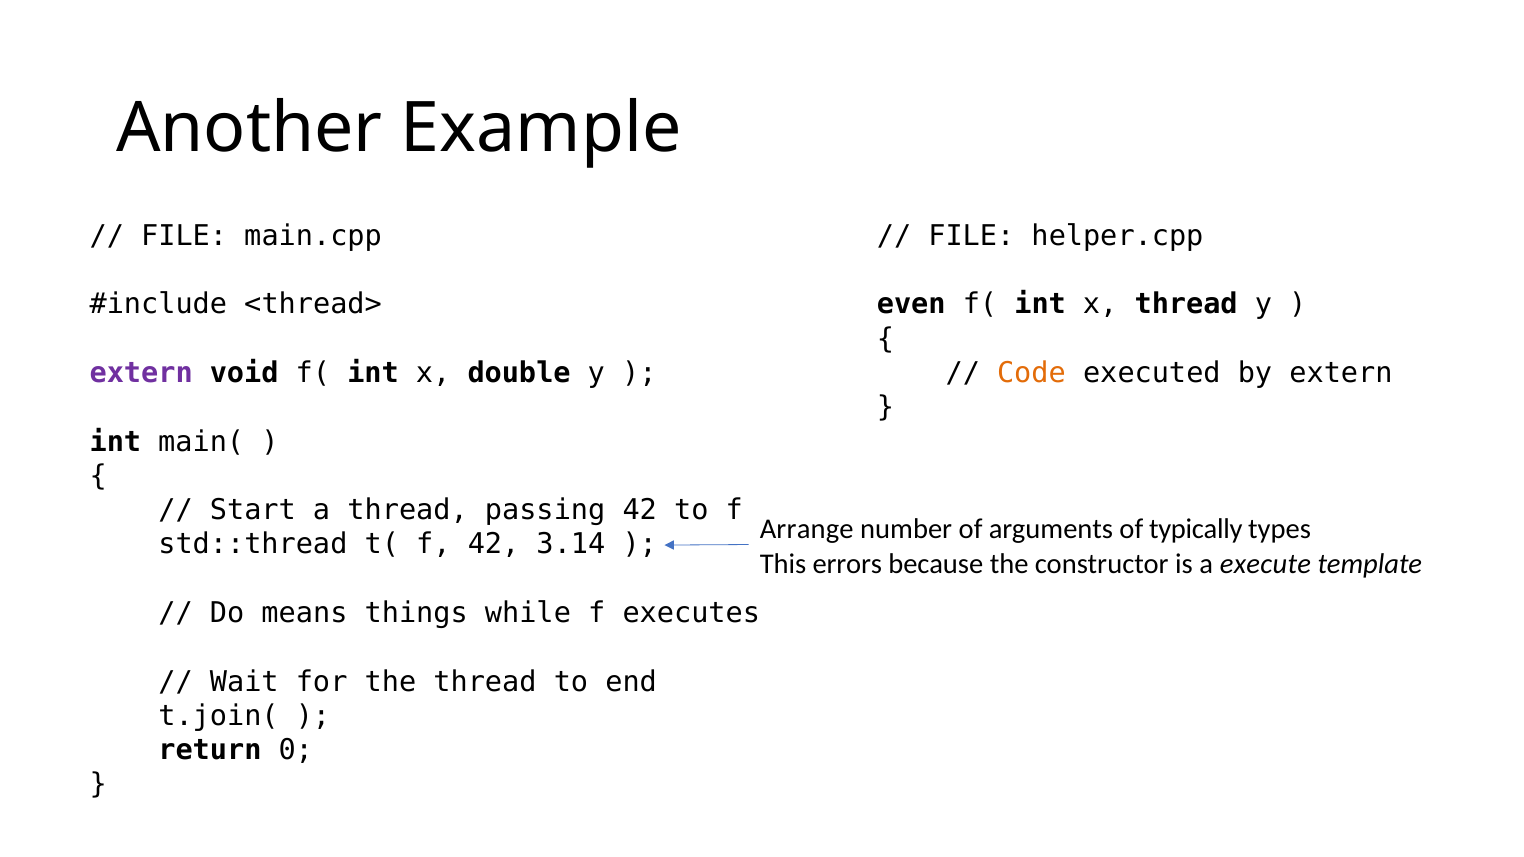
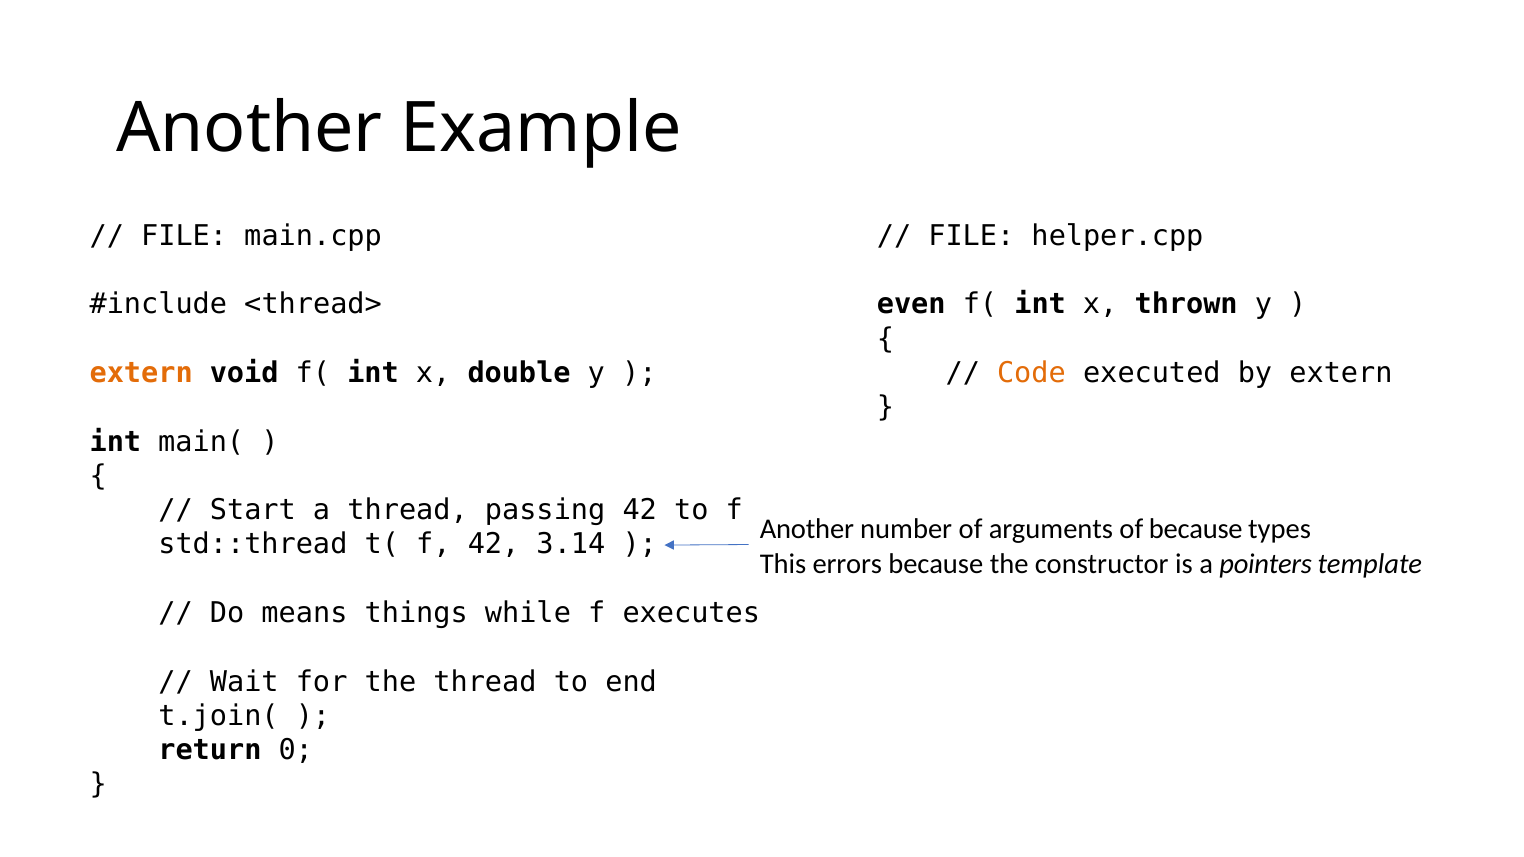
x thread: thread -> thrown (1186, 305)
extern colour: purple -> orange (141, 373)
Arrange: Arrange -> Another (807, 530)
of typically: typically -> because (1196, 530)
execute: execute -> pointers (1266, 564)
